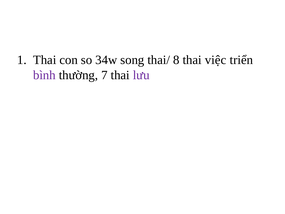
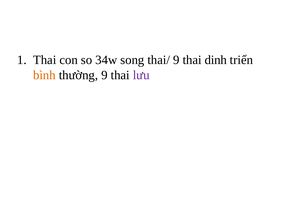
thai/ 8: 8 -> 9 (176, 60)
việc: việc -> dinh (216, 60)
bình colour: purple -> orange (44, 75)
thường 7: 7 -> 9 (104, 75)
